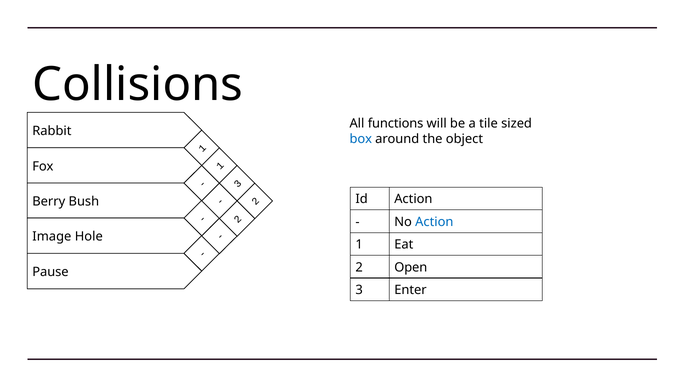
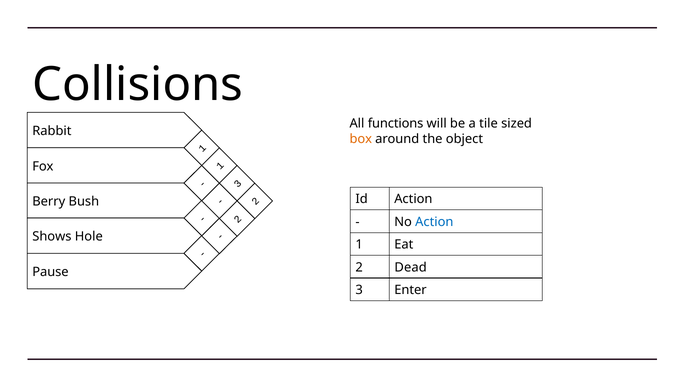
box colour: blue -> orange (361, 139)
Image: Image -> Shows (52, 237)
Open: Open -> Dead (411, 268)
